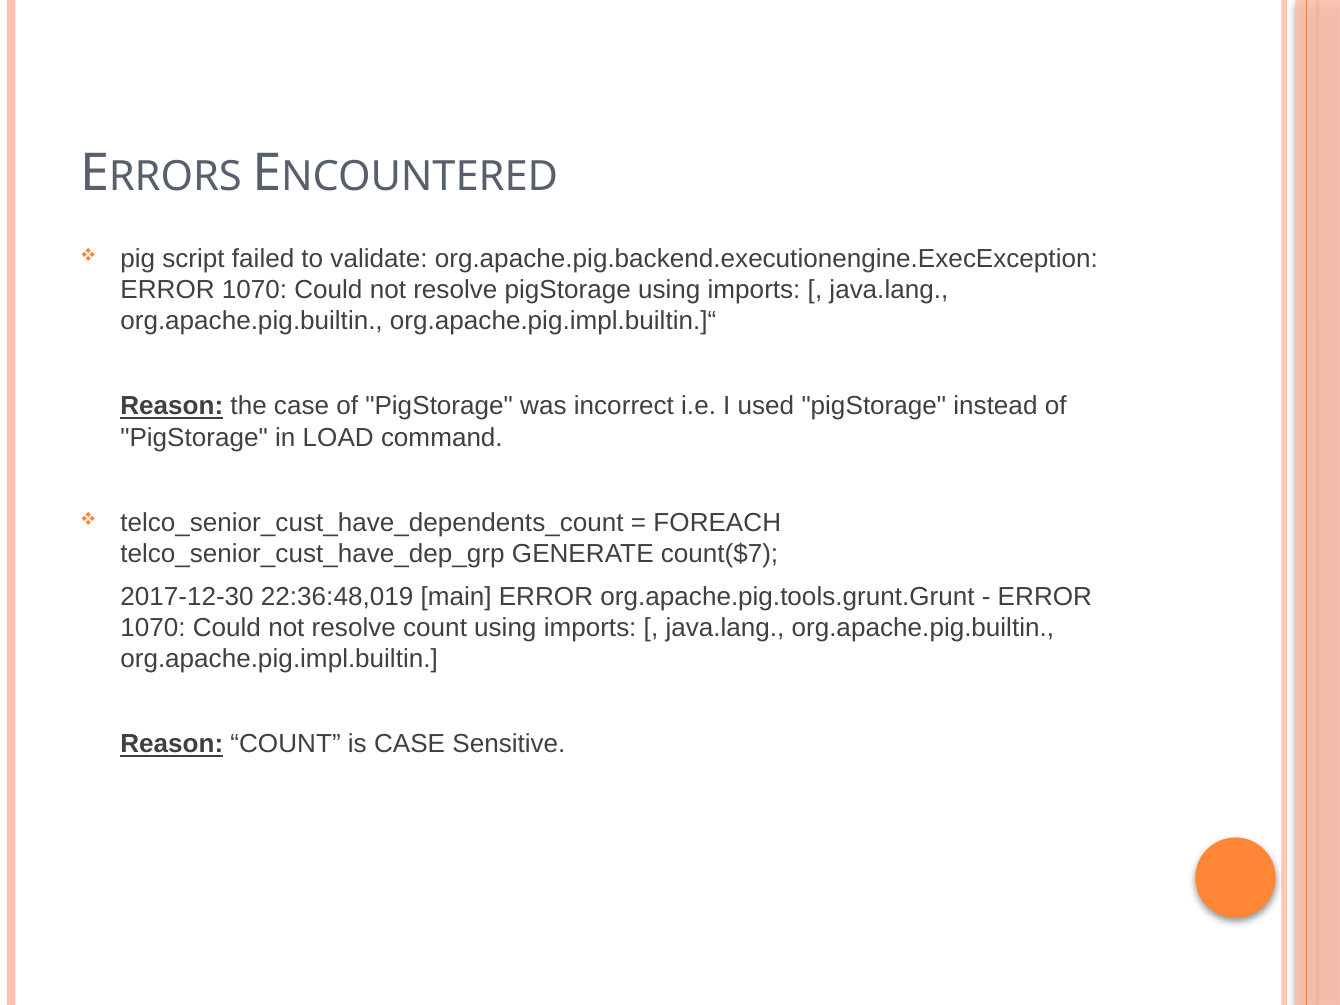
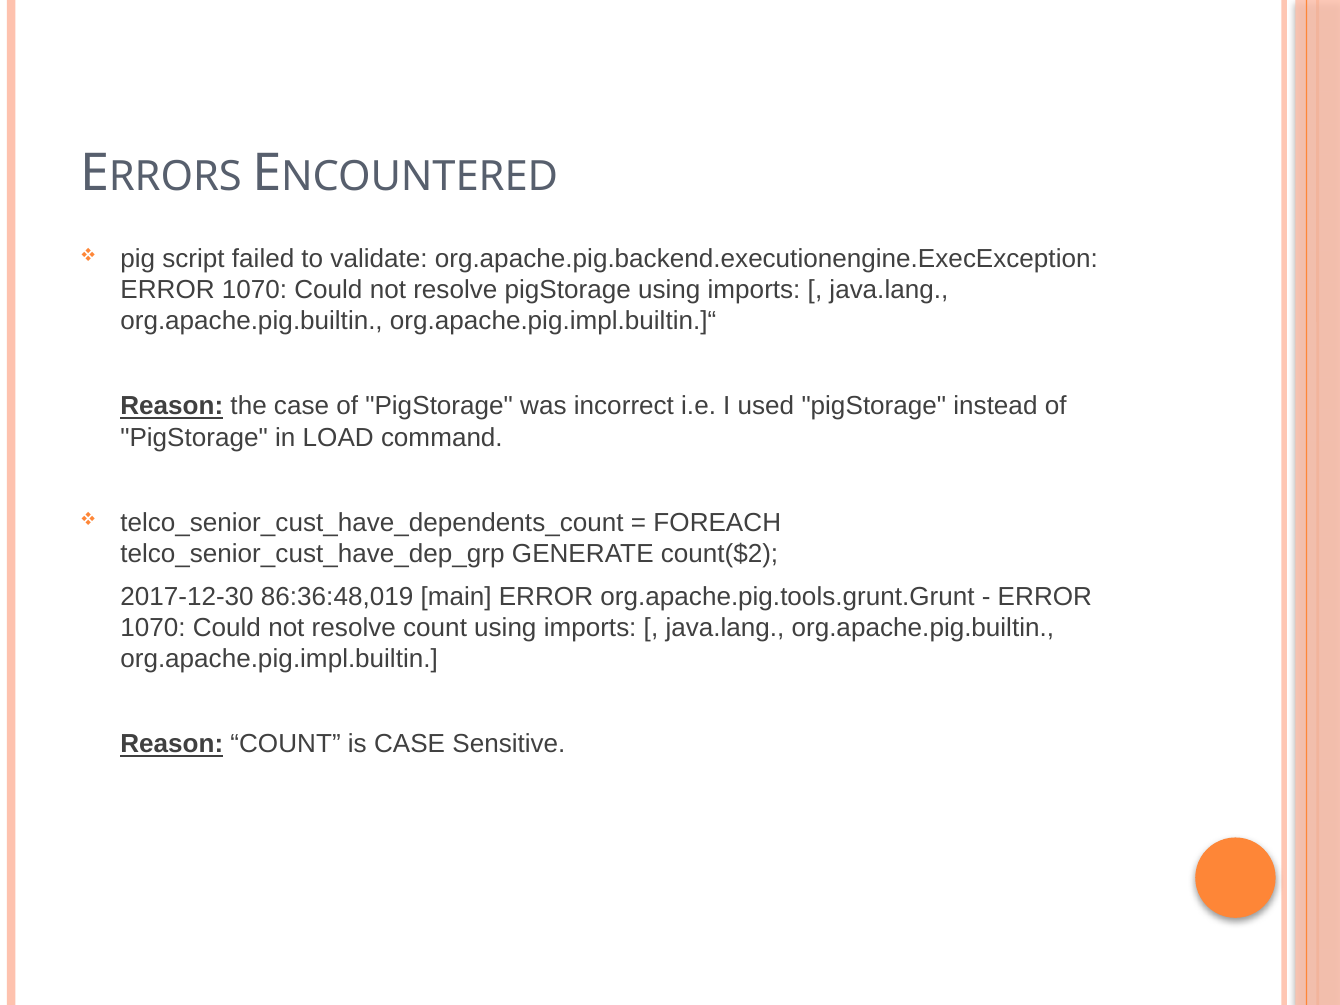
count($7: count($7 -> count($2 (720, 554)
22:36:48,019: 22:36:48,019 -> 86:36:48,019 (337, 597)
